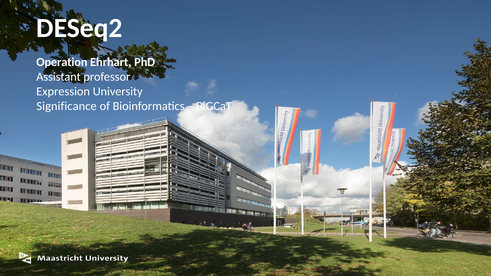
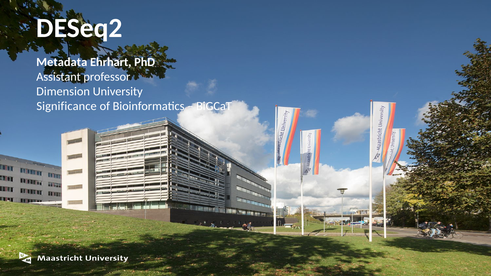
Operation: Operation -> Metadata (62, 62)
Expression: Expression -> Dimension (63, 92)
